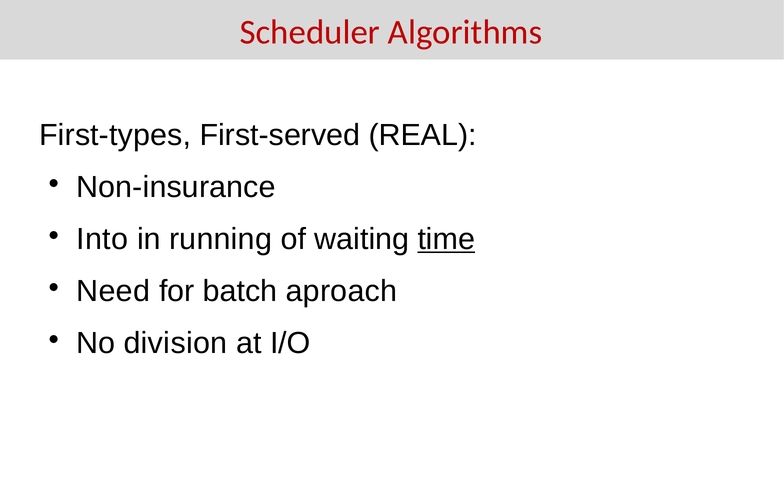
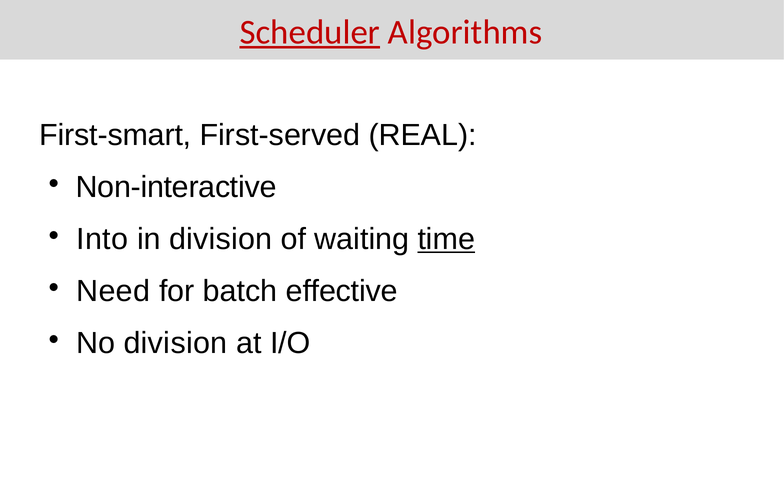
Scheduler underline: none -> present (310, 32)
First-types: First-types -> First-smart (115, 135)
Non-insurance: Non-insurance -> Non-interactive (176, 187)
in running: running -> division (221, 239)
aproach: aproach -> effective (342, 291)
